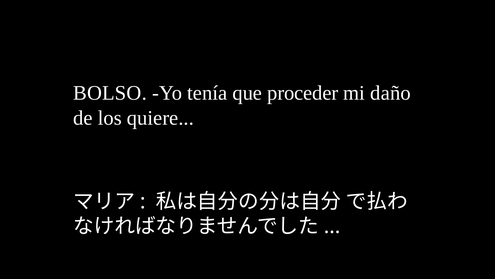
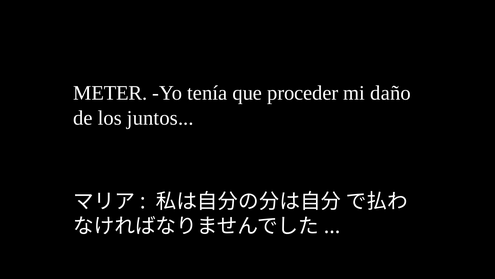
BOLSO: BOLSO -> METER (110, 93)
quiere: quiere -> juntos (160, 118)
